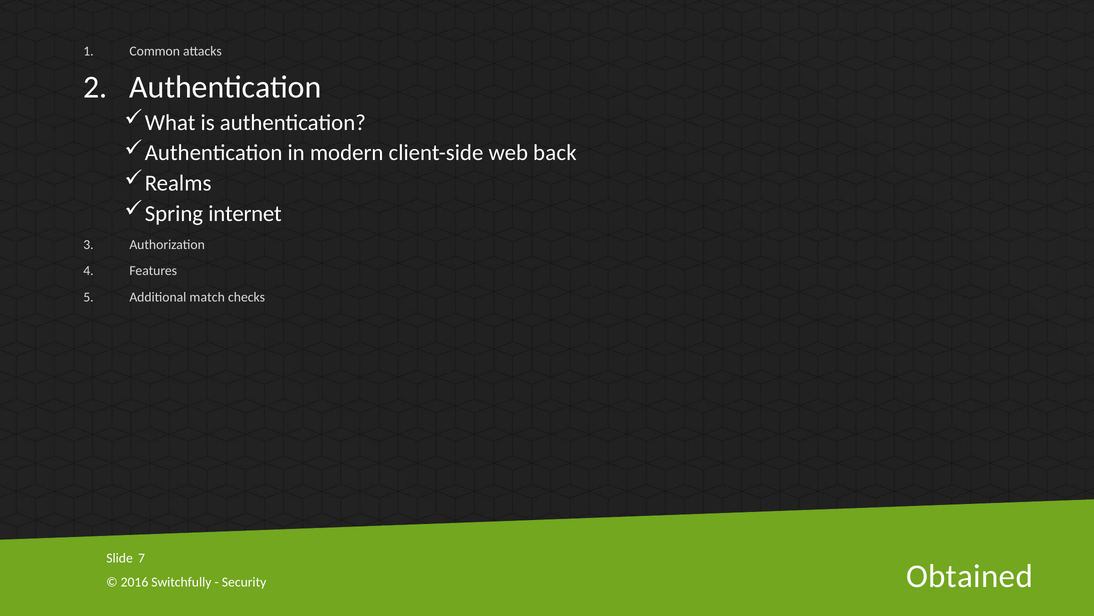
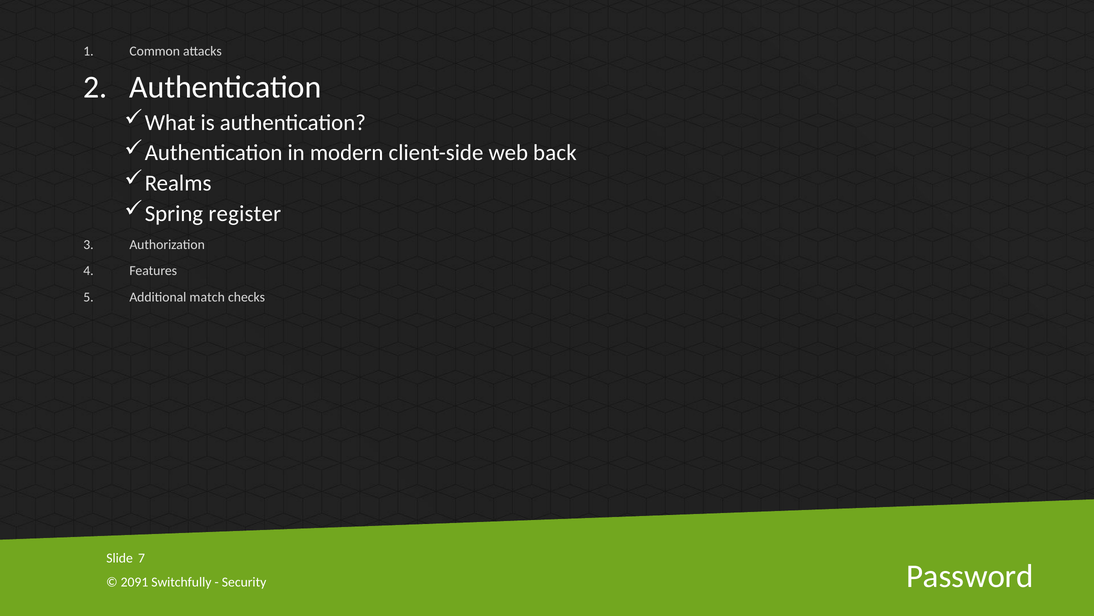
internet: internet -> register (245, 213)
2016: 2016 -> 2091 (135, 582)
Obtained: Obtained -> Password (970, 576)
